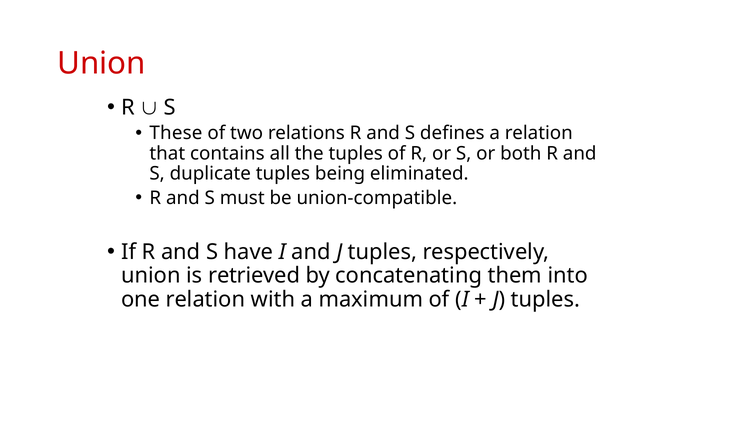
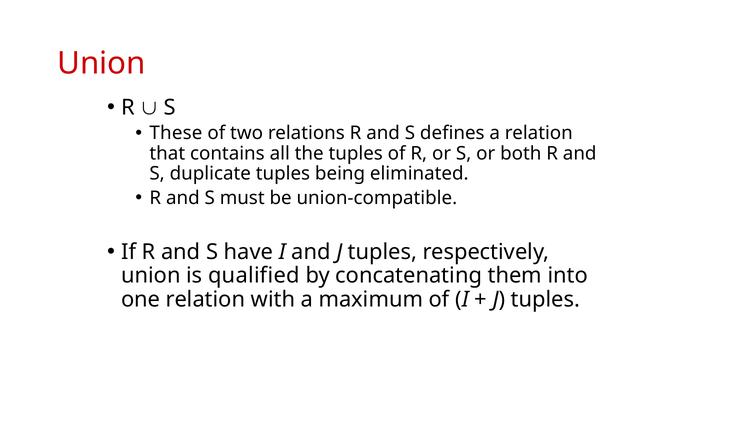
retrieved: retrieved -> qualified (254, 275)
